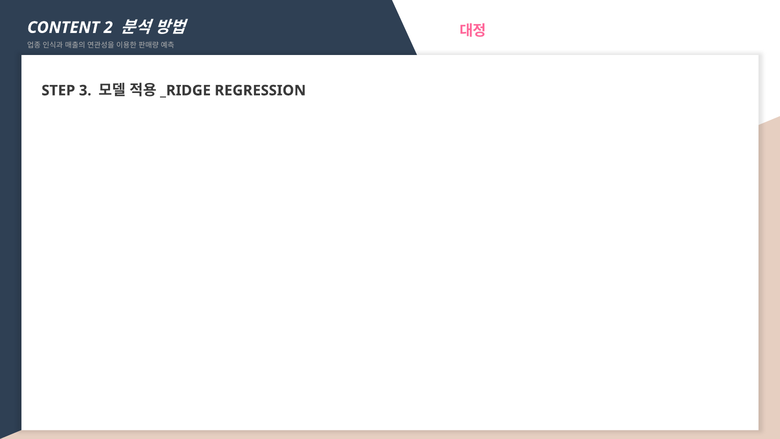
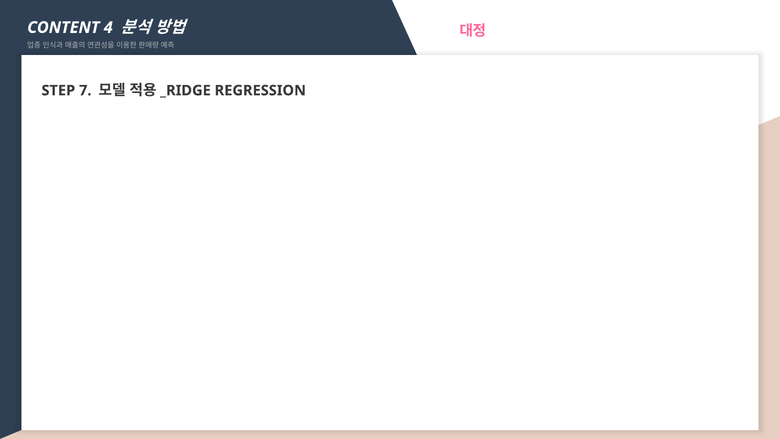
2: 2 -> 4 (108, 27)
3: 3 -> 7 (85, 90)
